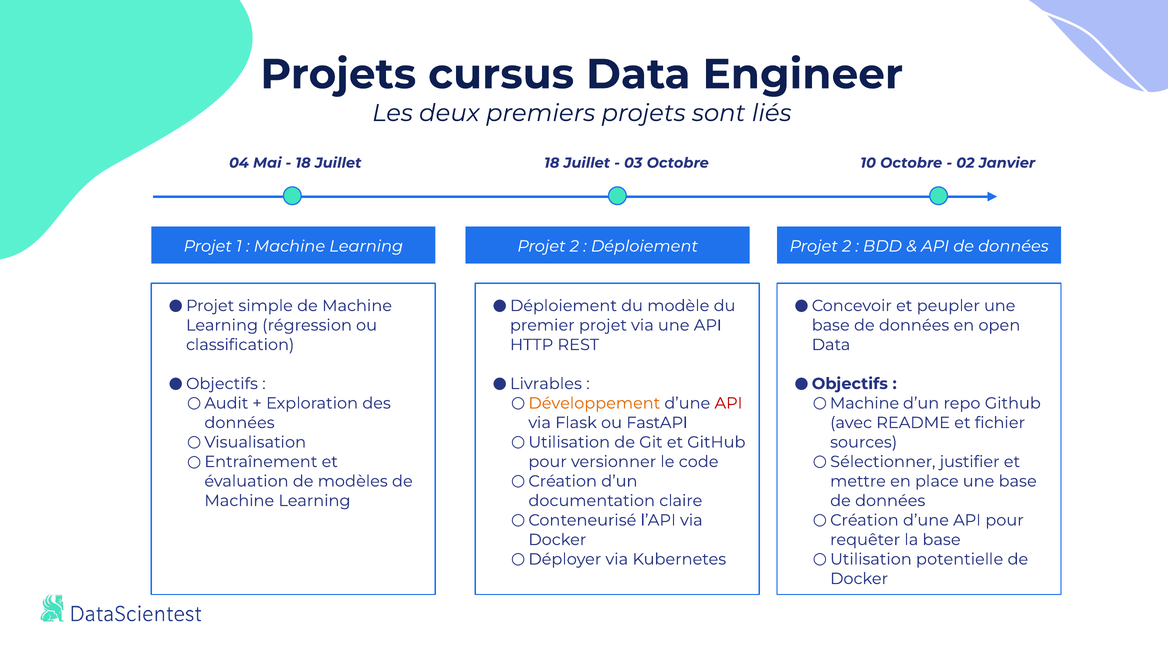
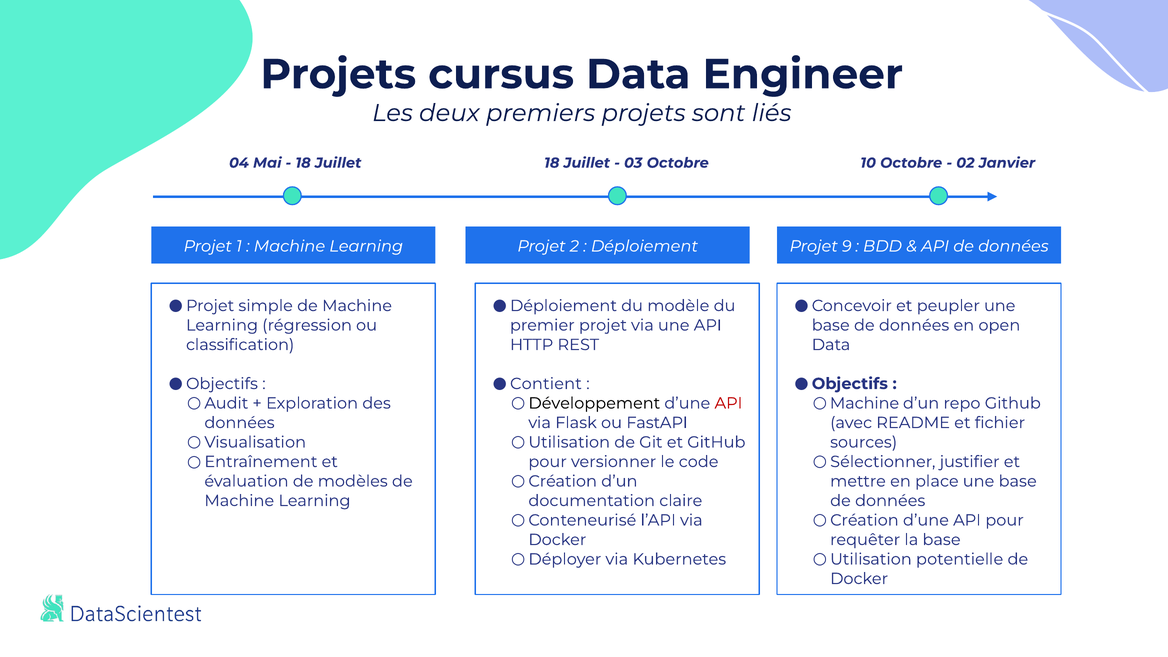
2: 2 -> 9 (847, 246)
Livrables: Livrables -> Contient (546, 384)
Développement colour: orange -> black (594, 403)
